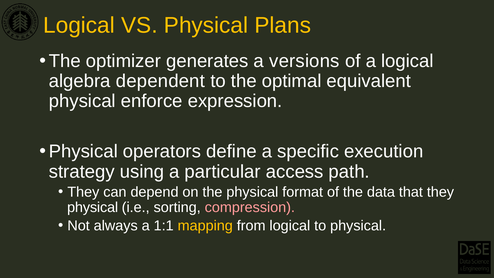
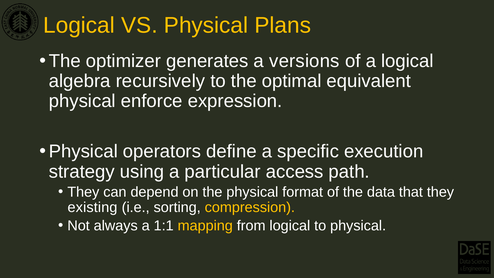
dependent: dependent -> recursively (160, 81)
physical: physical -> existing (93, 207)
compression colour: pink -> yellow (250, 207)
